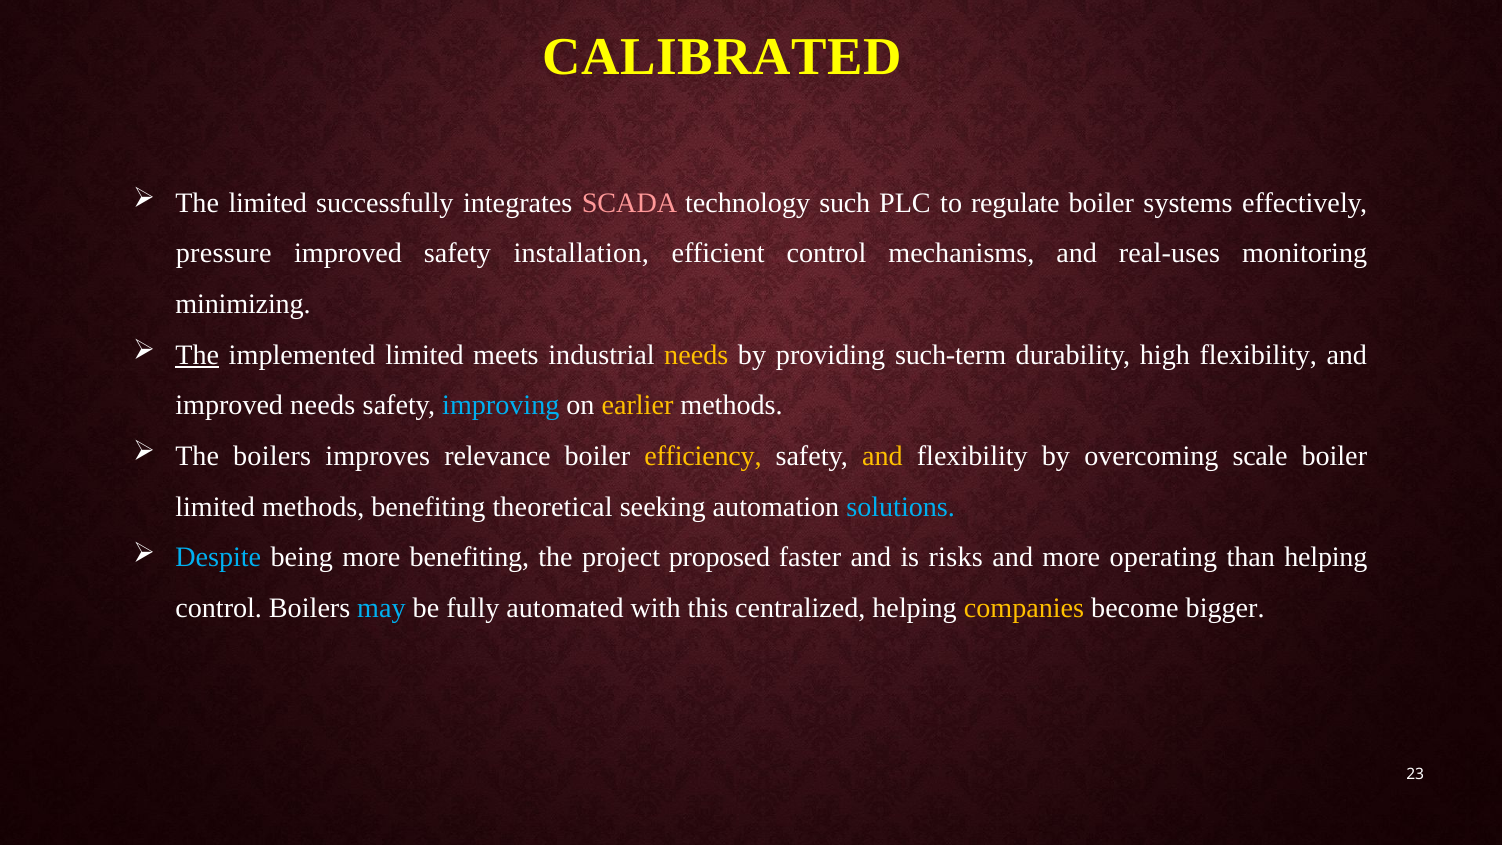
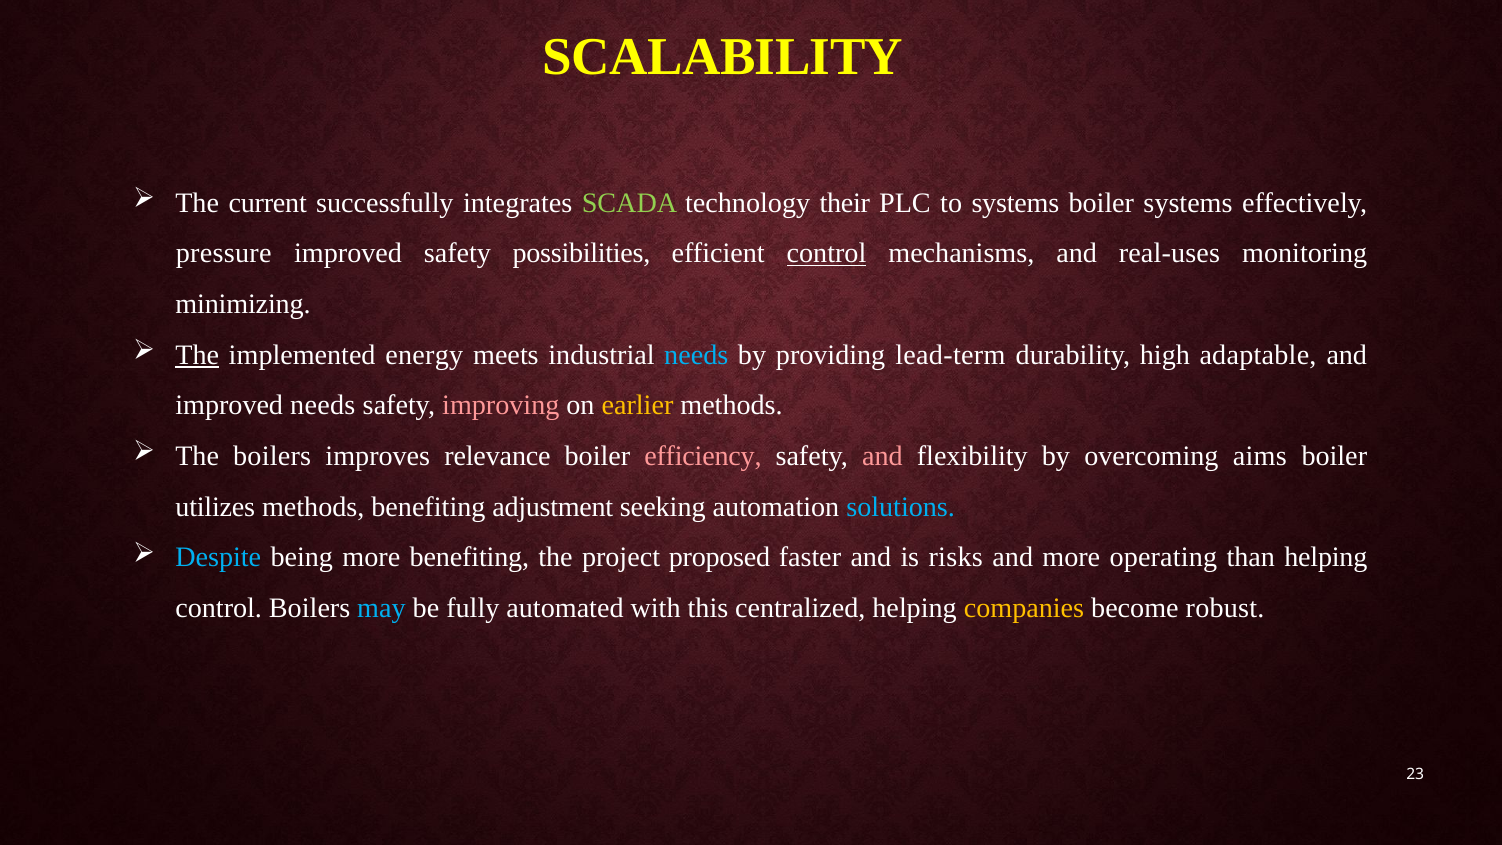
CALIBRATED: CALIBRATED -> SCALABILITY (723, 57)
The limited: limited -> current (268, 203)
SCADA colour: pink -> light green (630, 203)
such: such -> their (845, 203)
to regulate: regulate -> systems (1015, 203)
installation: installation -> possibilities (582, 253)
control underline: none -> present (826, 253)
implemented limited: limited -> energy (424, 355)
needs colour: yellow -> light blue (696, 355)
such-term: such-term -> lead-term (950, 355)
high flexibility: flexibility -> adaptable (1258, 355)
improving colour: light blue -> pink (501, 405)
efficiency colour: yellow -> pink (703, 456)
and colour: yellow -> pink (882, 456)
scale: scale -> aims (1260, 456)
limited: limited -> utilizes (215, 507)
theoretical: theoretical -> adjustment (553, 507)
bigger: bigger -> robust (1225, 608)
